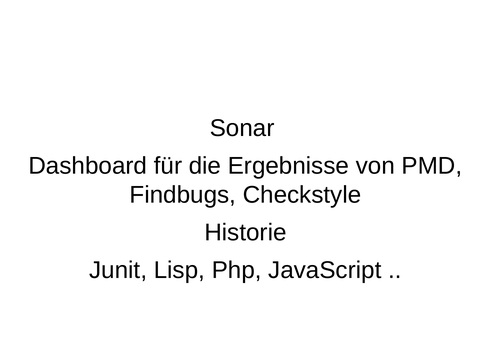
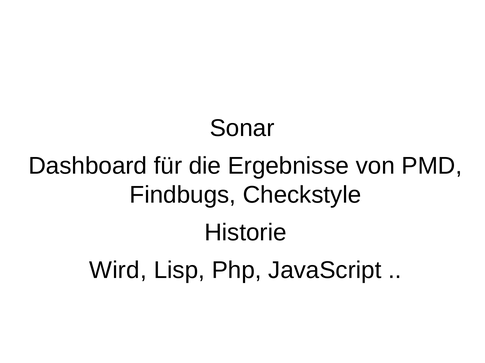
Junit: Junit -> Wird (118, 271)
